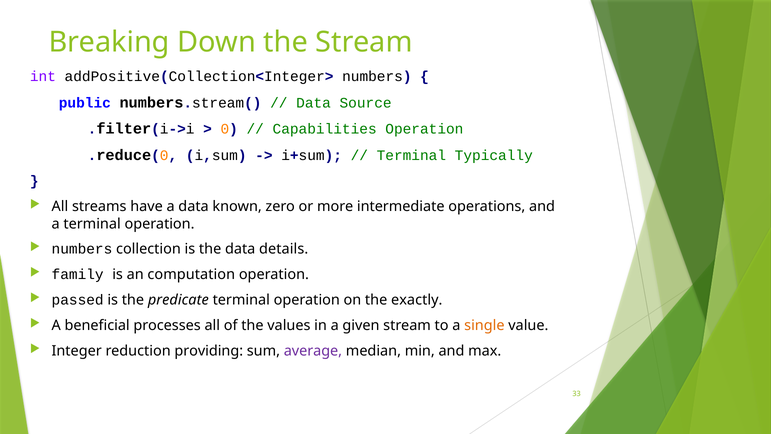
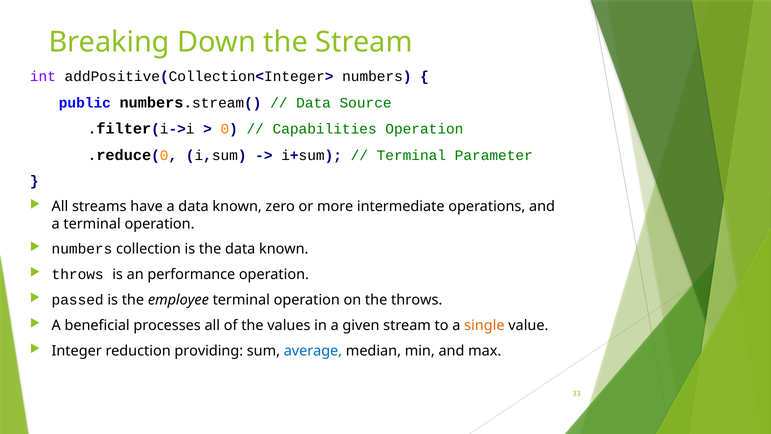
Typically: Typically -> Parameter (494, 155)
the data details: details -> known (284, 249)
family: family -> throws (78, 274)
computation: computation -> performance (191, 274)
predicate: predicate -> employee (178, 300)
the exactly: exactly -> throws (417, 300)
average colour: purple -> blue (313, 351)
